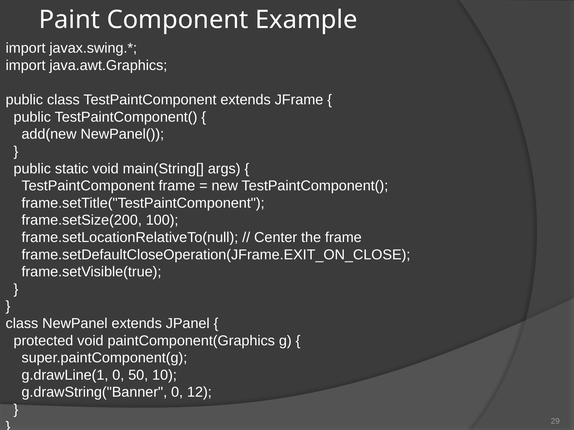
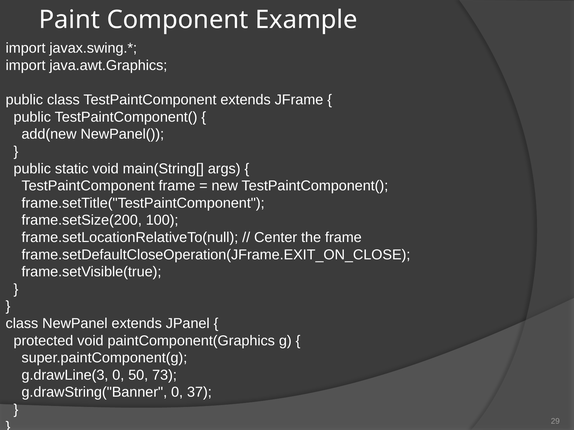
g.drawLine(1: g.drawLine(1 -> g.drawLine(3 (65, 375)
10: 10 -> 73 (165, 375)
12: 12 -> 37 (199, 393)
